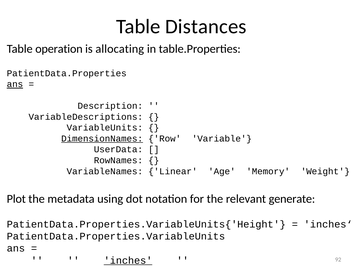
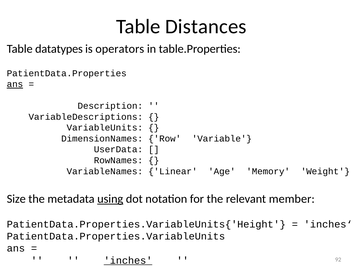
operation: operation -> datatypes (59, 49)
allocating: allocating -> operators (120, 49)
DimensionNames underline: present -> none (102, 139)
Plot: Plot -> Size (16, 199)
using underline: none -> present (110, 199)
generate: generate -> member (292, 199)
